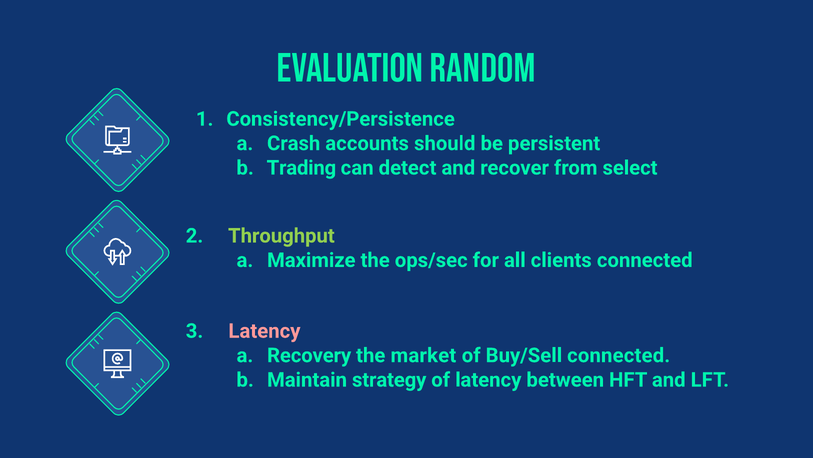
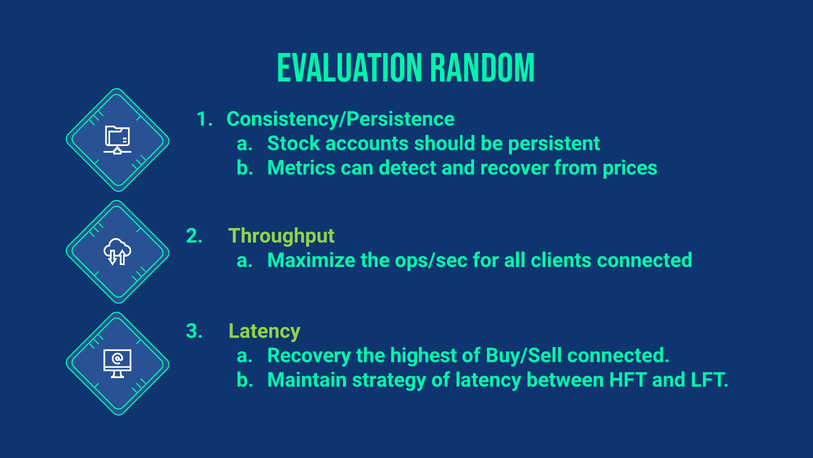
Crash: Crash -> Stock (294, 143)
Trading: Trading -> Metrics (301, 168)
select: select -> prices (630, 168)
Latency colour: pink -> light green (264, 331)
market: market -> highest (424, 355)
